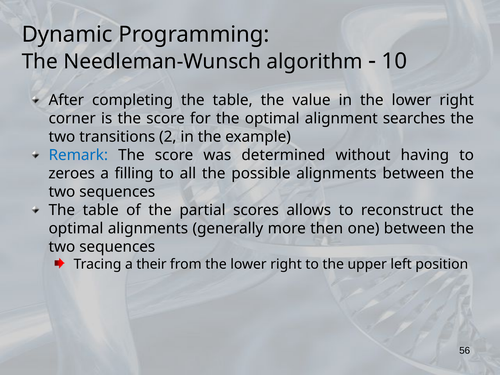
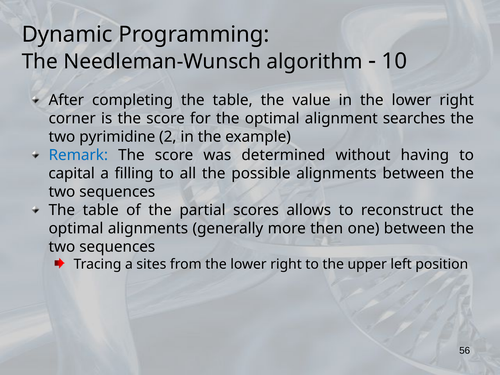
transitions: transitions -> pyrimidine (117, 137)
zeroes: zeroes -> capital (72, 173)
their: their -> sites (151, 264)
